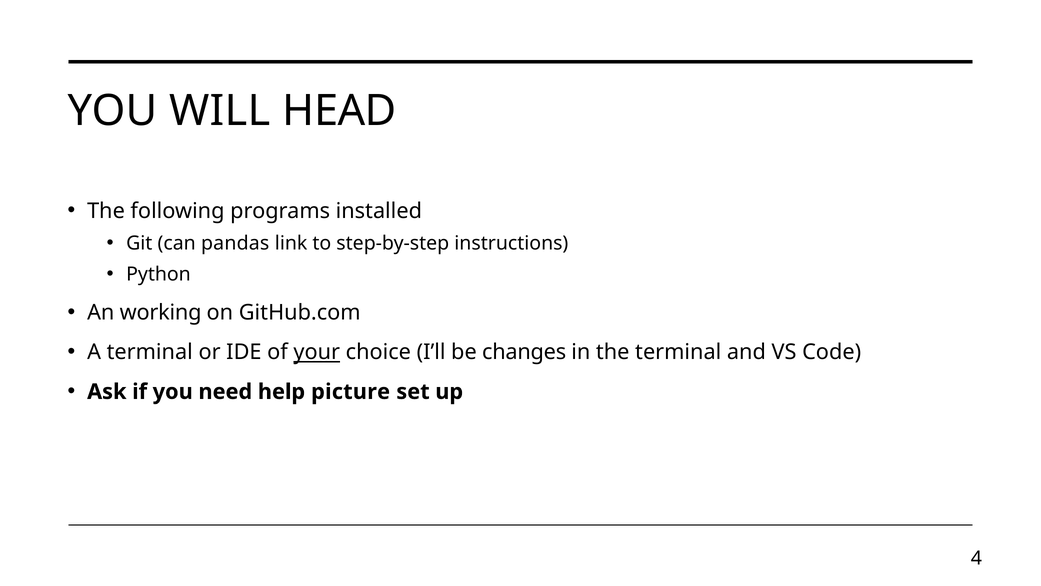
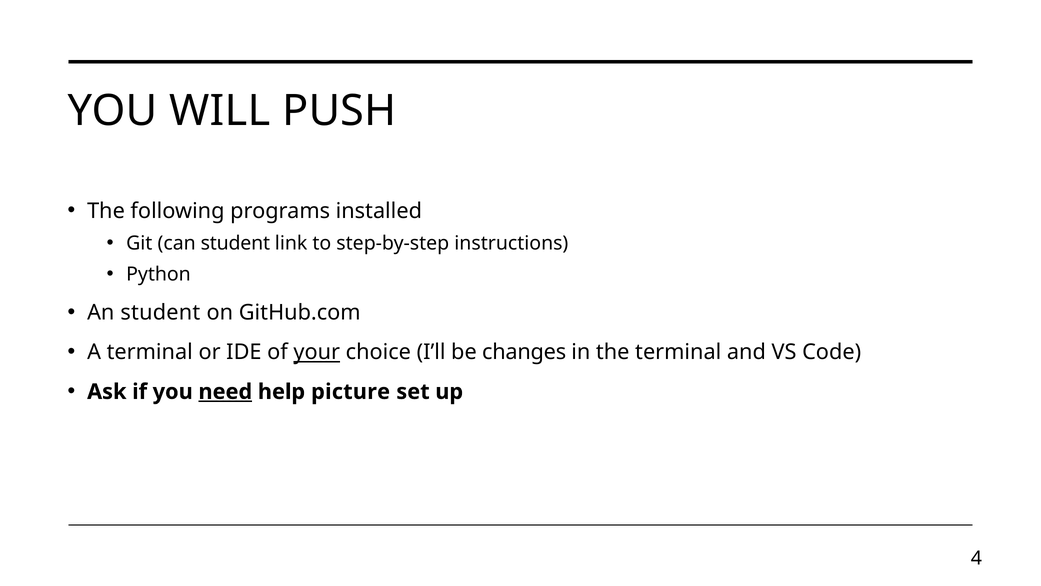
HEAD: HEAD -> PUSH (339, 111)
can pandas: pandas -> student (235, 243)
An working: working -> student (160, 313)
need underline: none -> present (225, 391)
